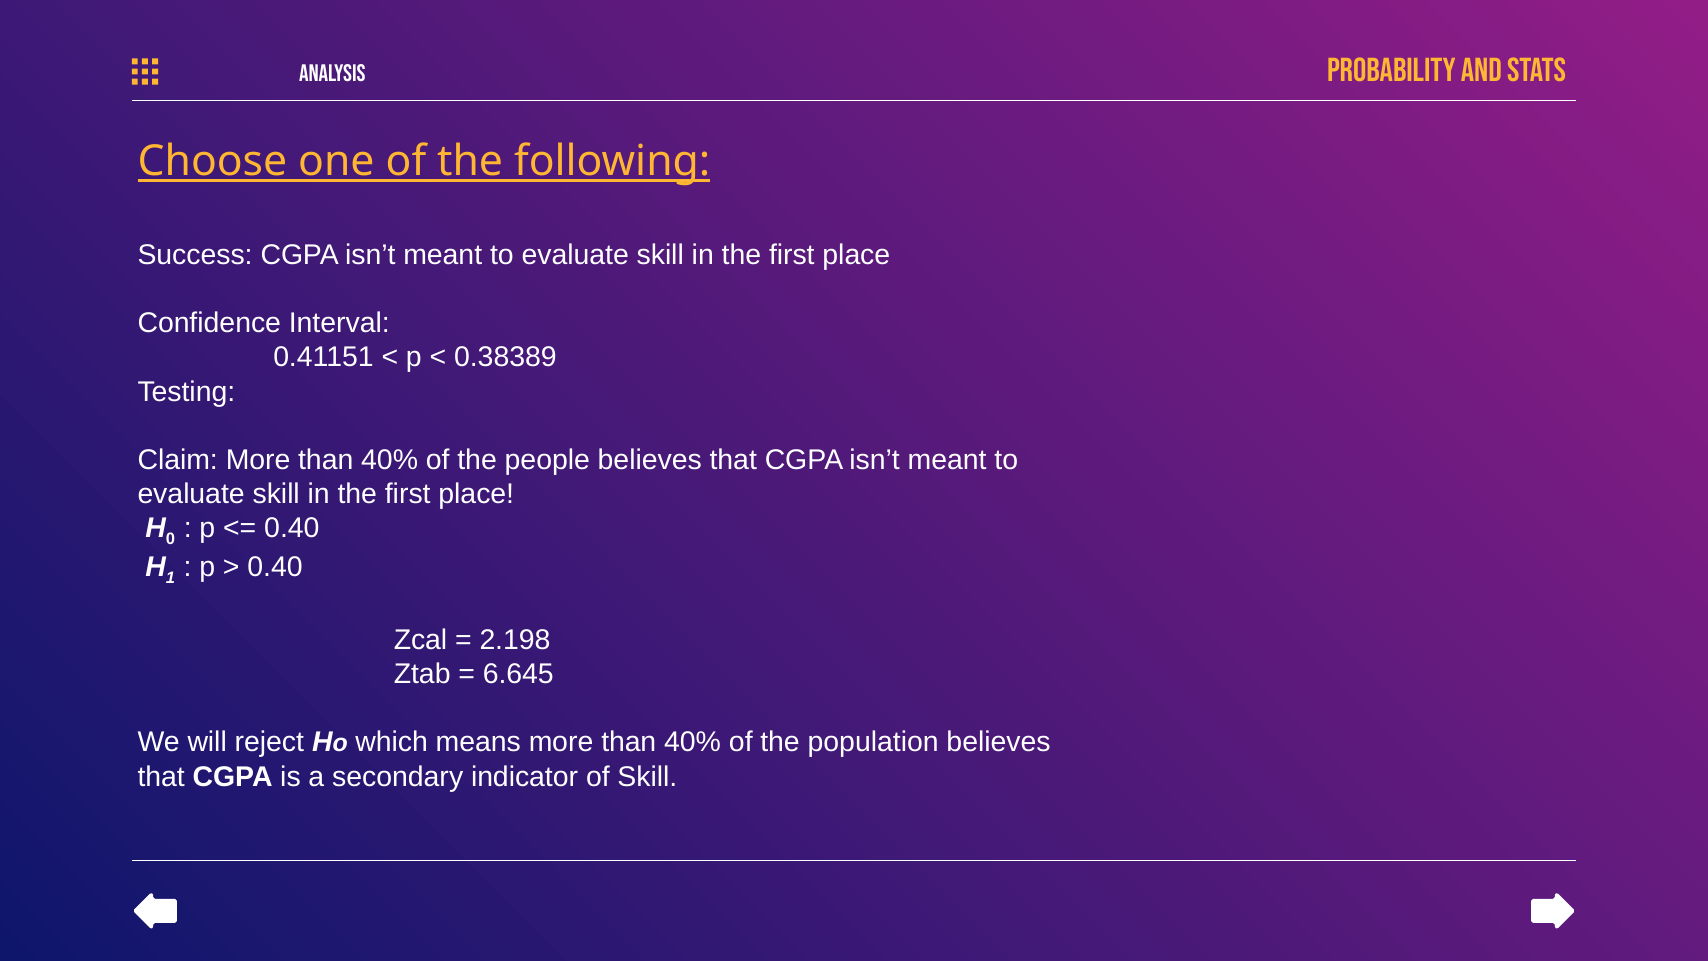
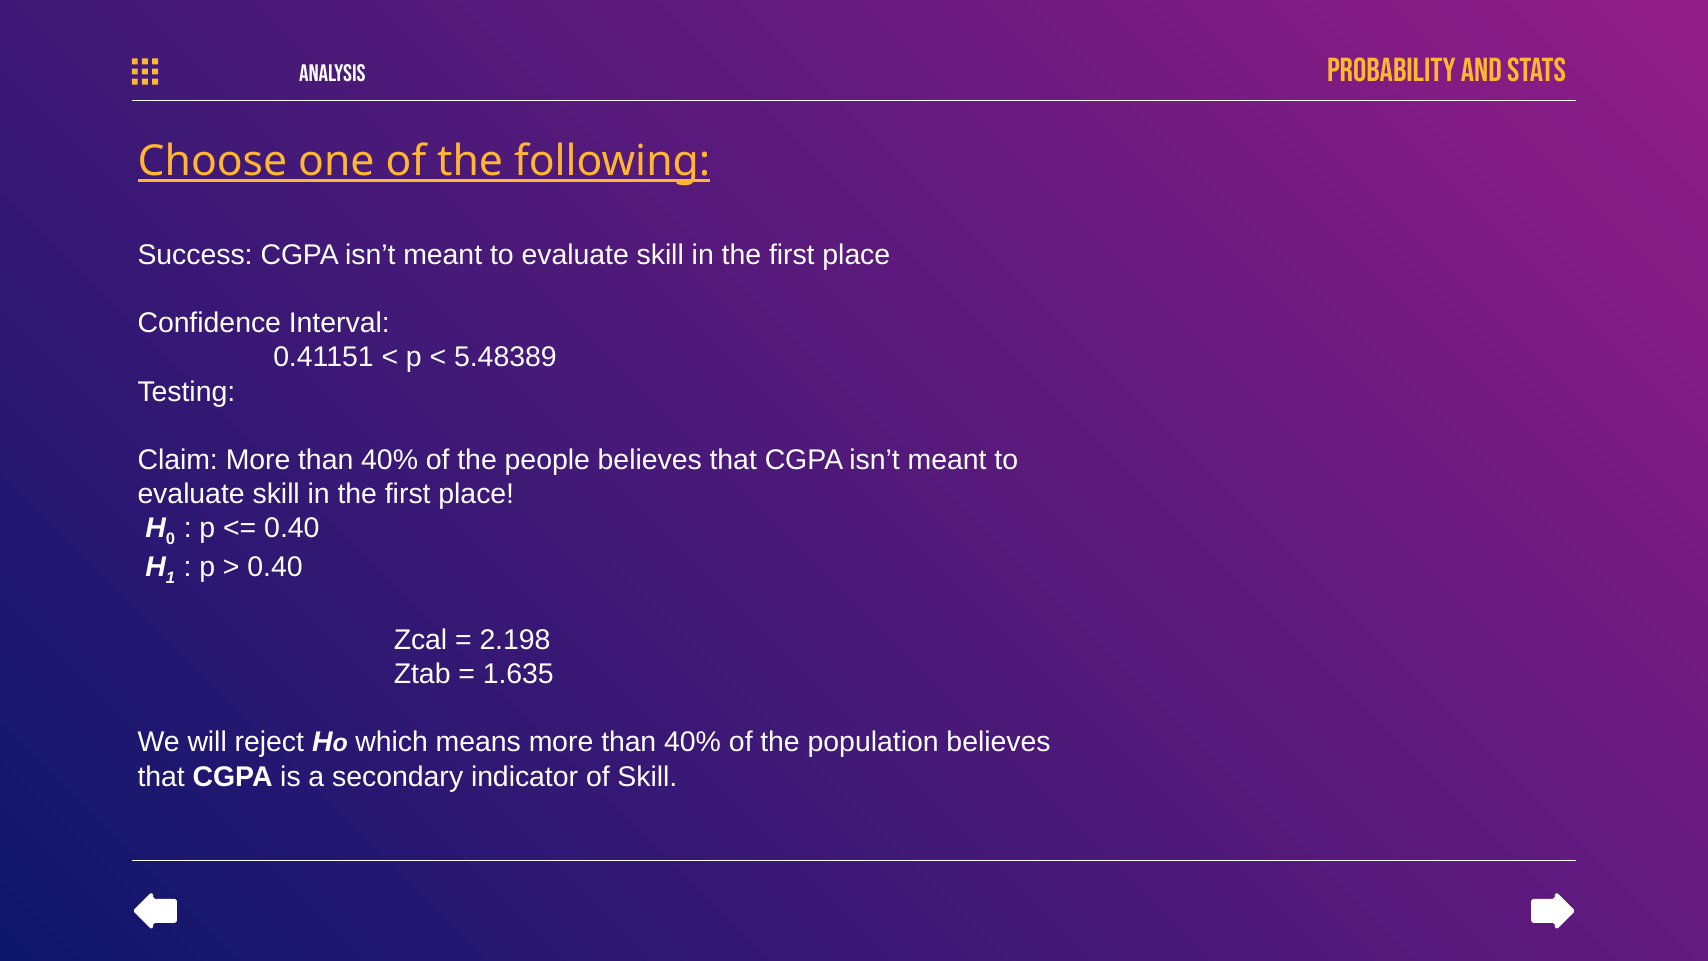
0.38389: 0.38389 -> 5.48389 (505, 357)
6.645: 6.645 -> 1.635 (518, 674)
